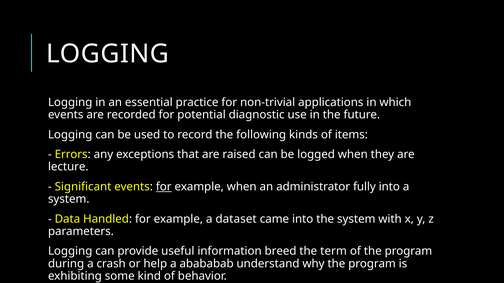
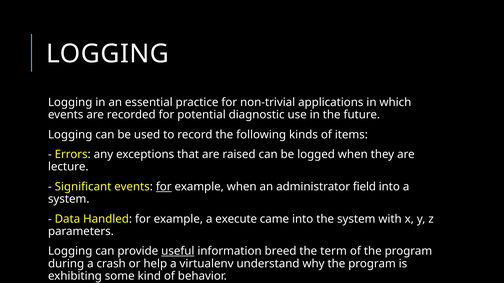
fully: fully -> field (364, 187)
dataset: dataset -> execute (236, 219)
useful underline: none -> present (178, 252)
abababab: abababab -> virtualenv (207, 264)
